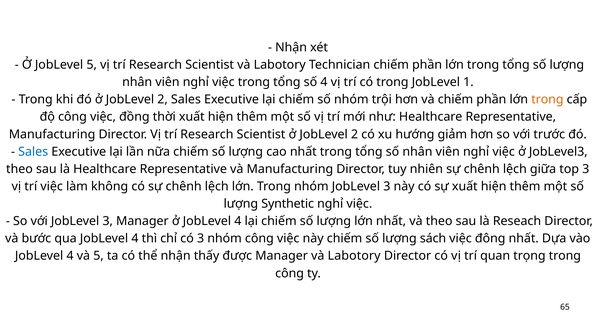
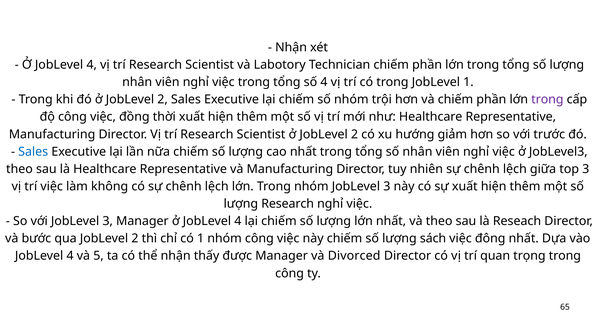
5: 5 -> 4 (92, 65)
trong colour: orange -> purple (547, 100)
lượng Synthetic: Synthetic -> Research (288, 204)
qua JobLevel 4: 4 -> 2 (135, 239)
có 3: 3 -> 1 (201, 239)
Manager và Labotory: Labotory -> Divorced (354, 256)
